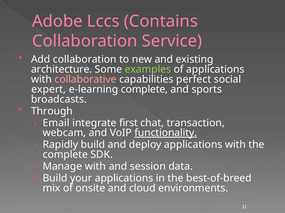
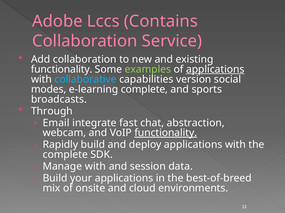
architecture: architecture -> functionality (62, 70)
applications underline: none -> present (215, 70)
collaborative colour: pink -> light blue (86, 80)
perfect: perfect -> version (194, 80)
expert: expert -> modes (49, 90)
first: first -> fast (128, 123)
transaction: transaction -> abstraction (196, 123)
